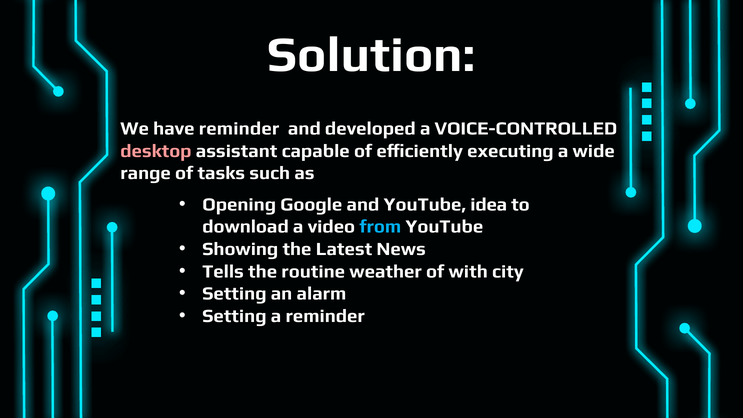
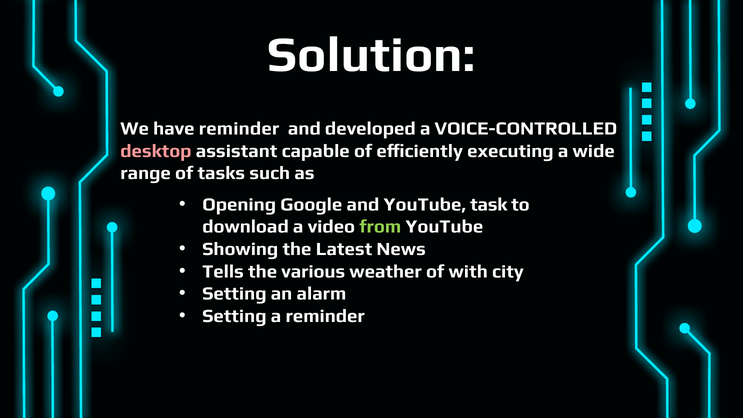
idea: idea -> task (489, 205)
from colour: light blue -> light green (380, 227)
routine: routine -> various (313, 271)
